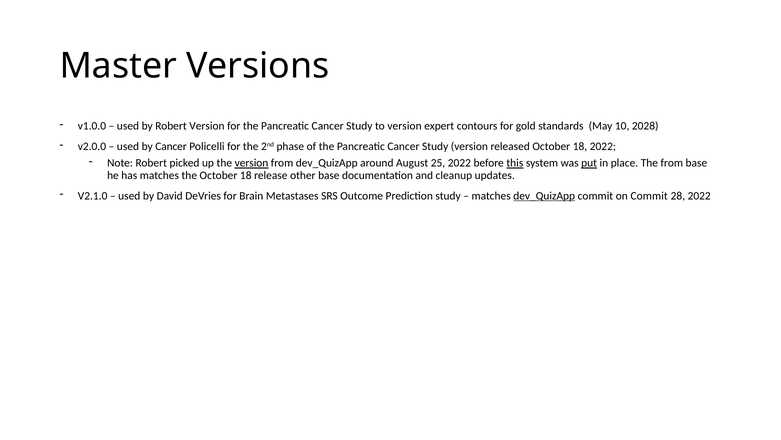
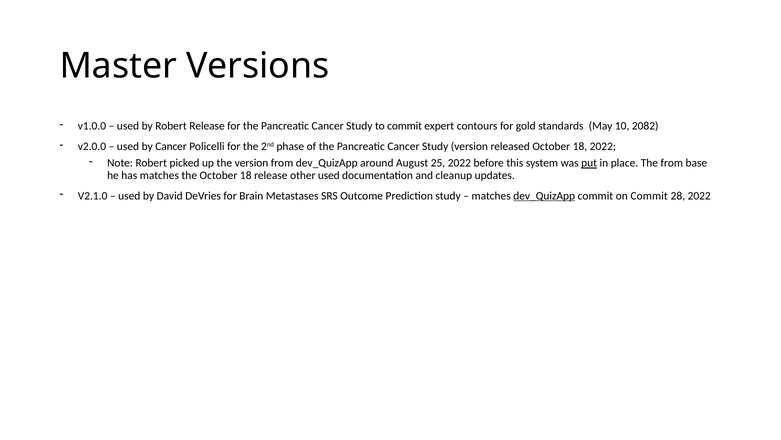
Robert Version: Version -> Release (207, 126)
to version: version -> commit (405, 126)
2028: 2028 -> 2082 (645, 126)
version underline: present -> none (251, 163)
this underline: present -> none (515, 163)
other base: base -> used (329, 175)
